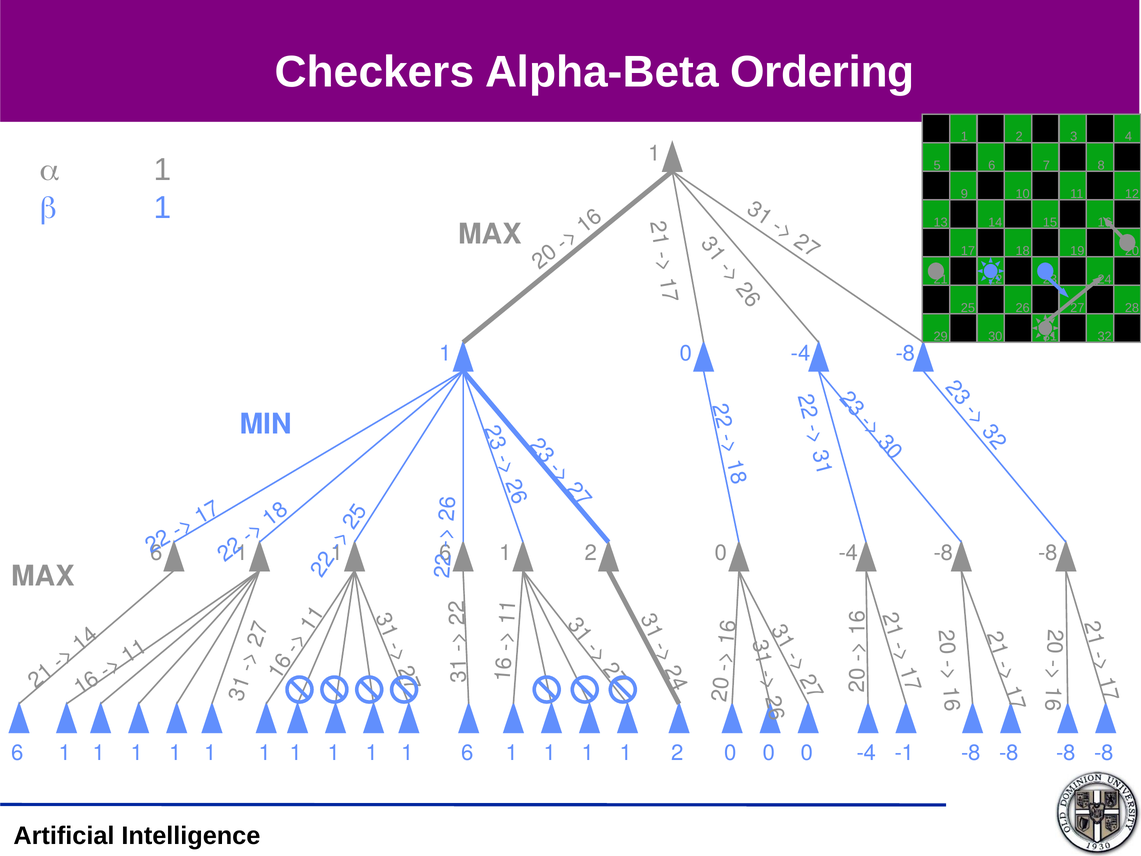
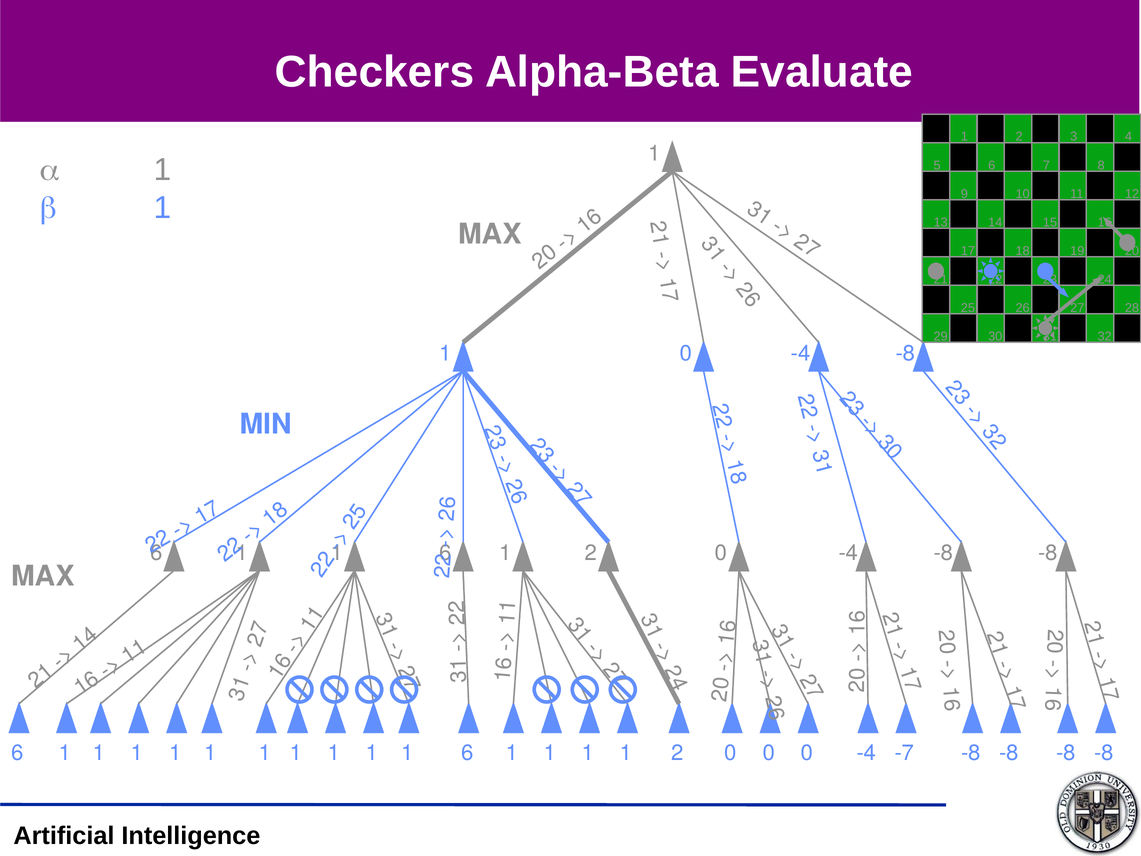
Ordering: Ordering -> Evaluate (822, 72)
-1: -1 -> -7 (904, 753)
